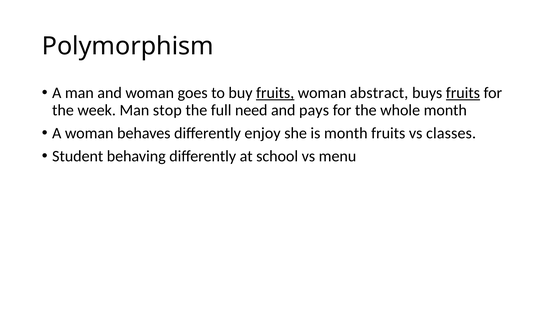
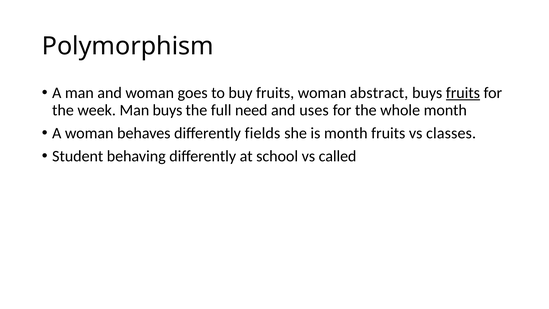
fruits underline: present -> none (275, 93)
Man stop: stop -> buys (167, 110)
pays: pays -> uses (314, 110)
enjoy: enjoy -> fields (263, 133)
menu: menu -> called (338, 156)
